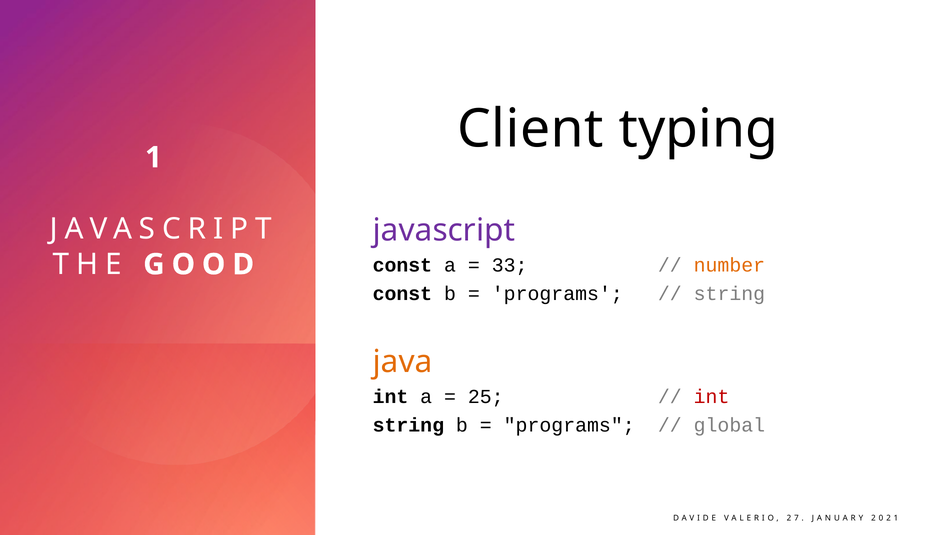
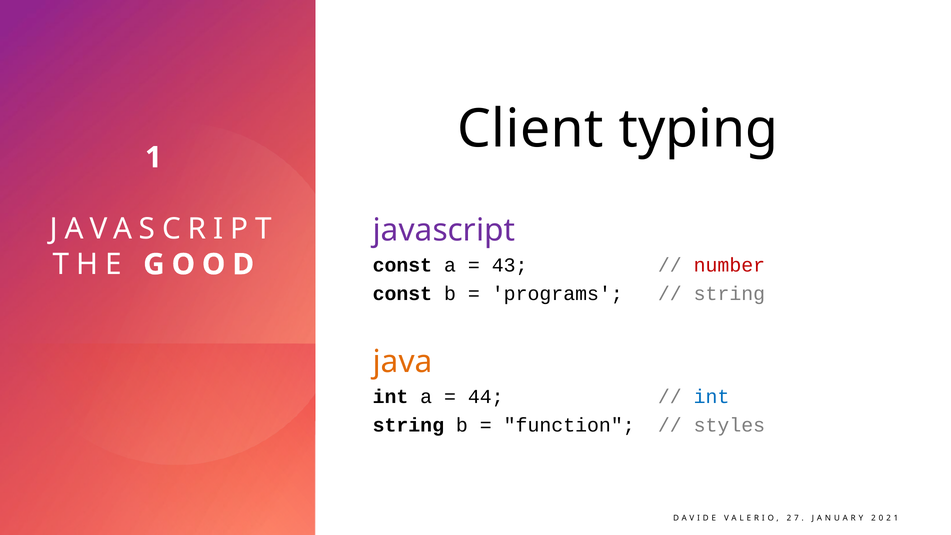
33: 33 -> 43 (510, 265)
number colour: orange -> red (729, 265)
25: 25 -> 44 (486, 397)
int colour: red -> blue (712, 397)
programs: programs -> function (569, 425)
global: global -> styles (729, 425)
